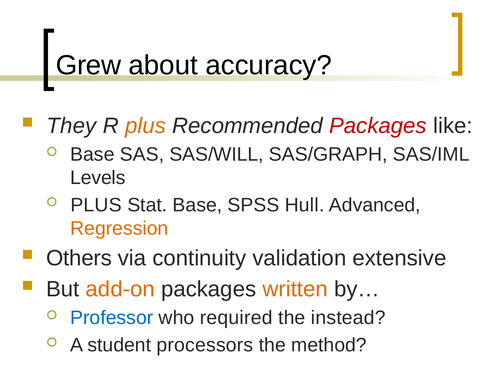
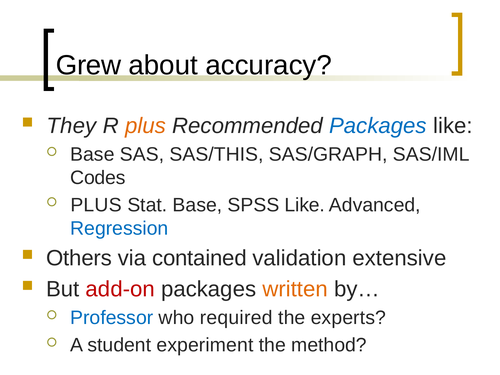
Packages colour: red -> blue (378, 126)
SAS/WILL: SAS/WILL -> SAS/THIS (217, 154)
Levels: Levels -> Codes (98, 178)
SPSS Hull: Hull -> Like (305, 205)
Regression colour: orange -> blue (119, 228)
continuity: continuity -> contained (199, 258)
add-on colour: orange -> red (120, 289)
instead: instead -> experts (348, 318)
processors: processors -> experiment (205, 345)
